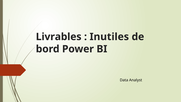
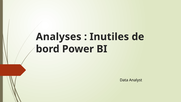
Livrables: Livrables -> Analyses (59, 37)
